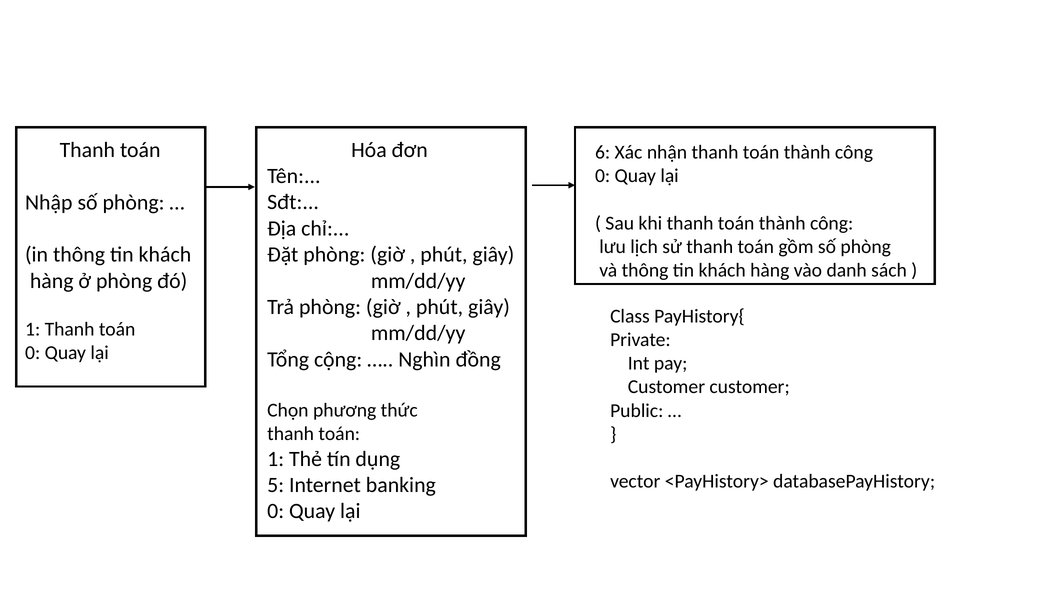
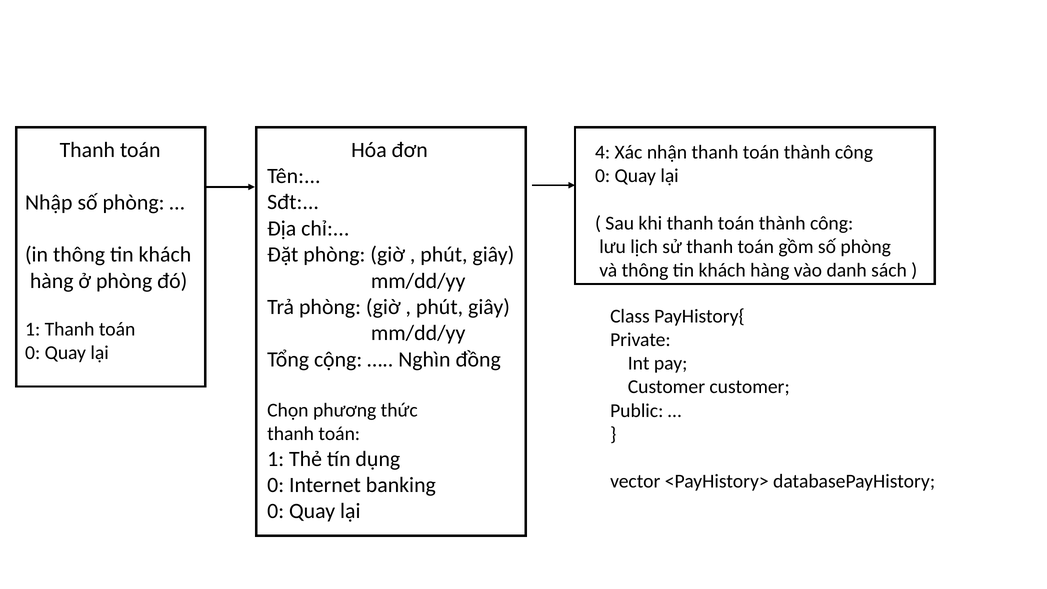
6: 6 -> 4 (603, 152)
5: 5 -> 0 (276, 485)
